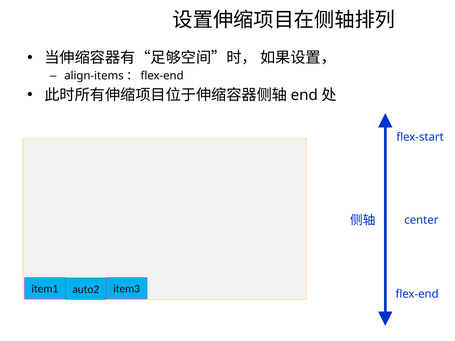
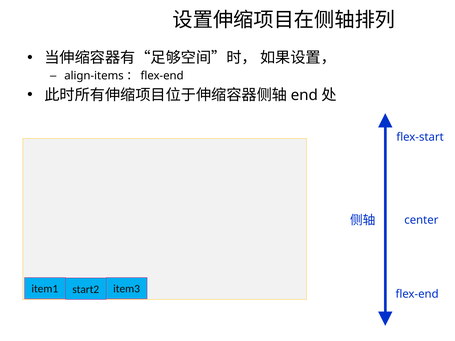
auto2: auto2 -> start2 (86, 290)
